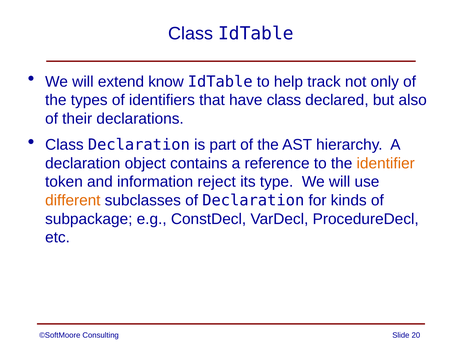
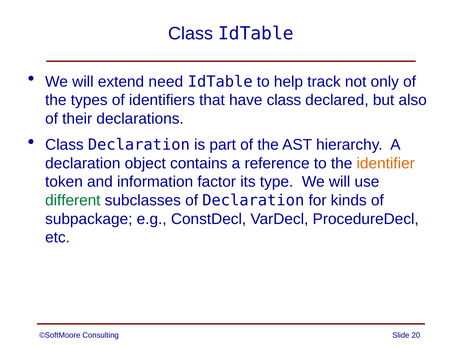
know: know -> need (166, 82)
reject: reject -> factor (217, 182)
different colour: orange -> green (73, 200)
